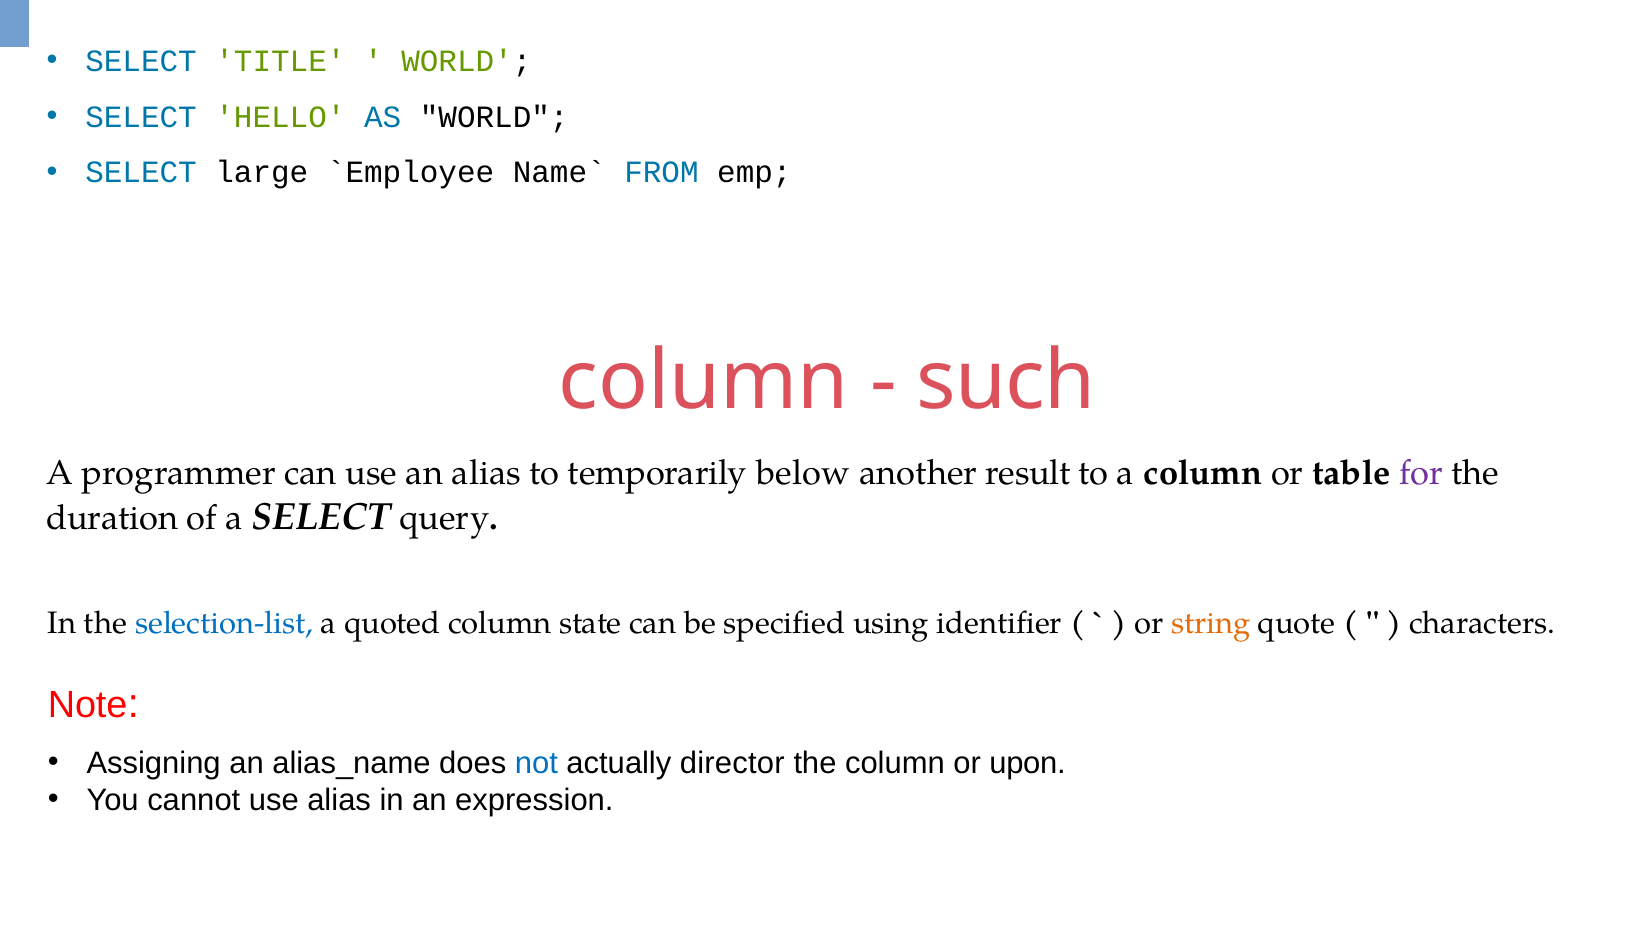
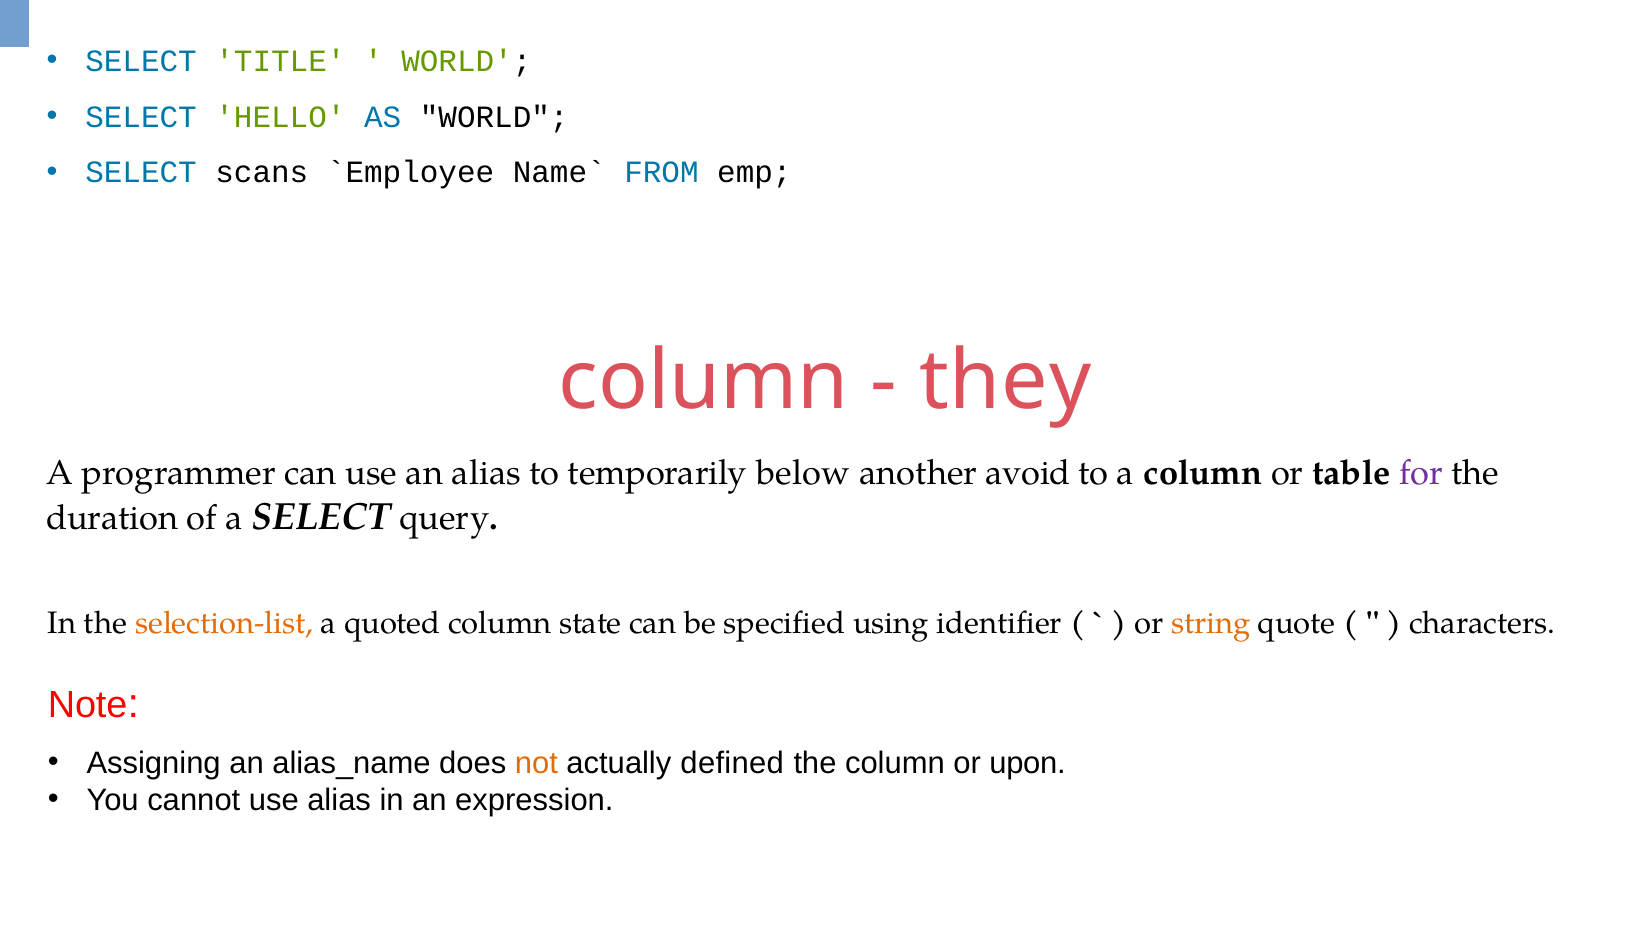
large: large -> scans (262, 173)
such: such -> they (1005, 381)
result: result -> avoid (1028, 473)
selection-list colour: blue -> orange (224, 623)
not colour: blue -> orange (536, 763)
director: director -> defined (732, 763)
